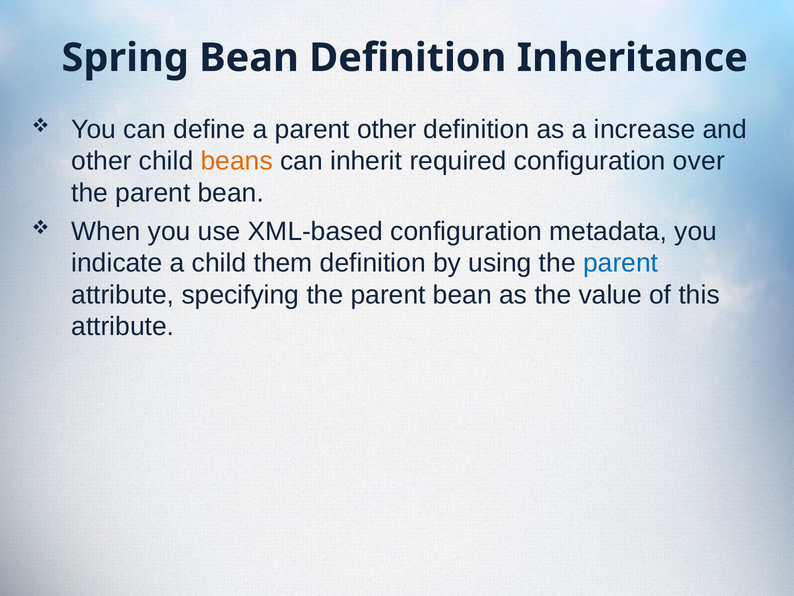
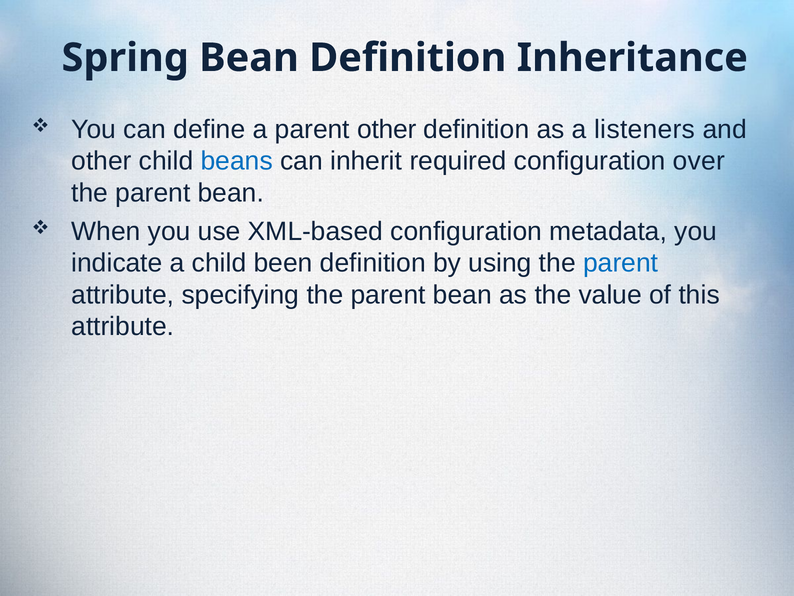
increase: increase -> listeners (645, 129)
beans colour: orange -> blue (237, 161)
them: them -> been (283, 263)
